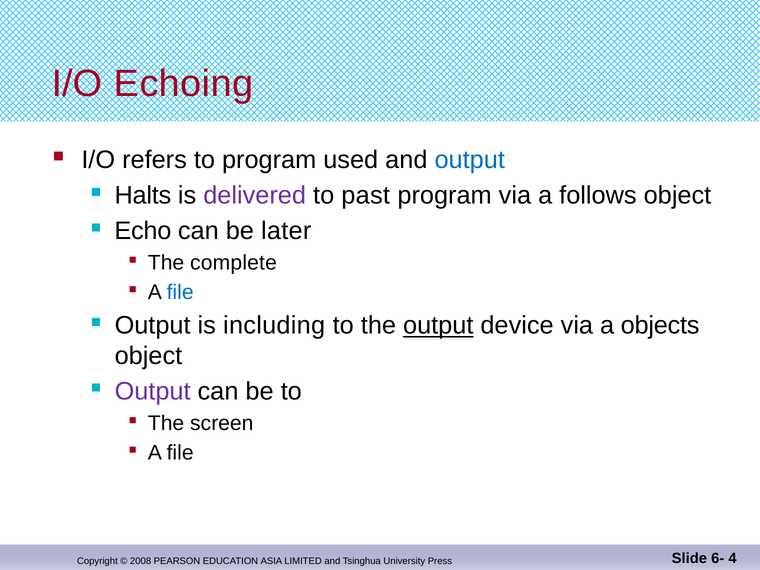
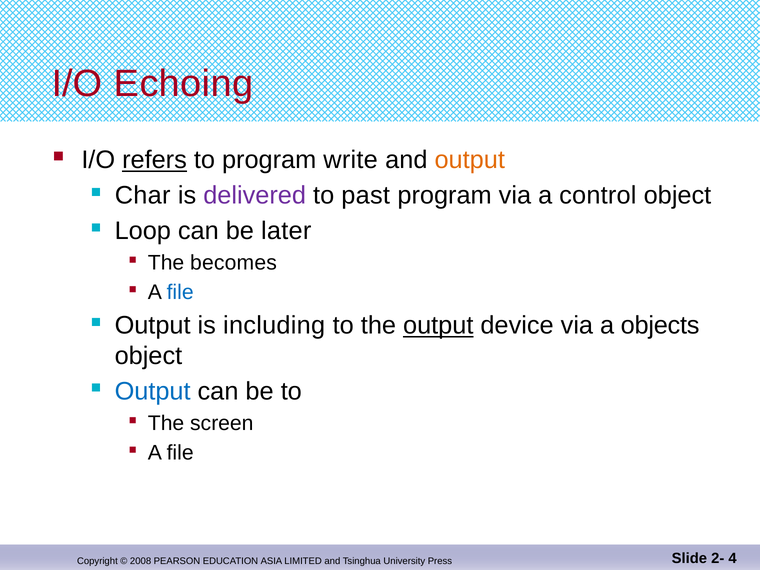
refers underline: none -> present (154, 160)
used: used -> write (351, 160)
output colour: blue -> orange (470, 160)
Halts: Halts -> Char (143, 196)
follows: follows -> control (598, 196)
Echo: Echo -> Loop (143, 231)
complete: complete -> becomes (233, 263)
Output colour: purple -> blue (153, 391)
6-: 6- -> 2- (718, 558)
